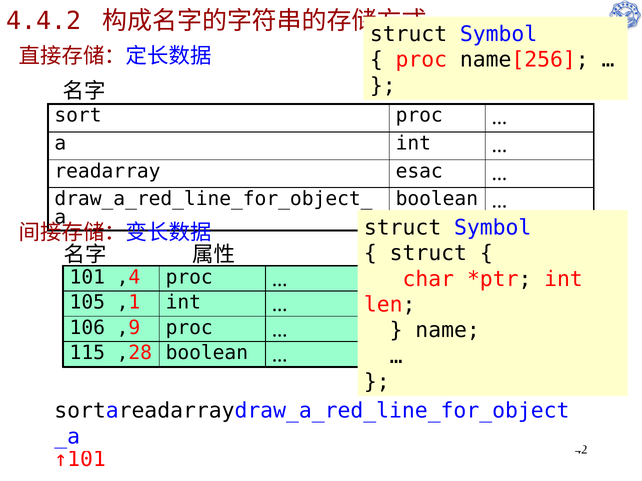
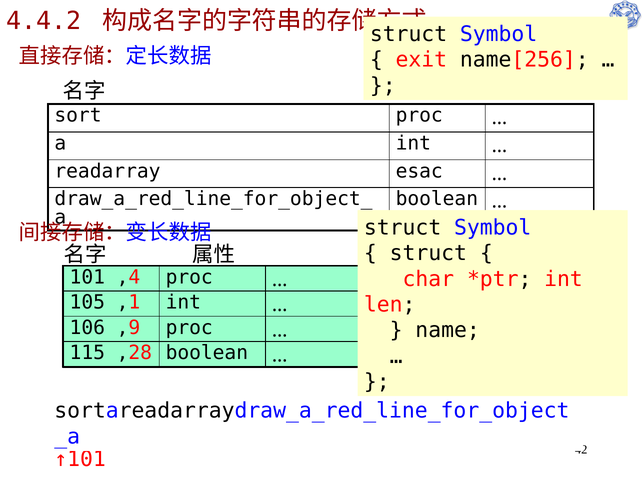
proc: proc -> exit (421, 60)
